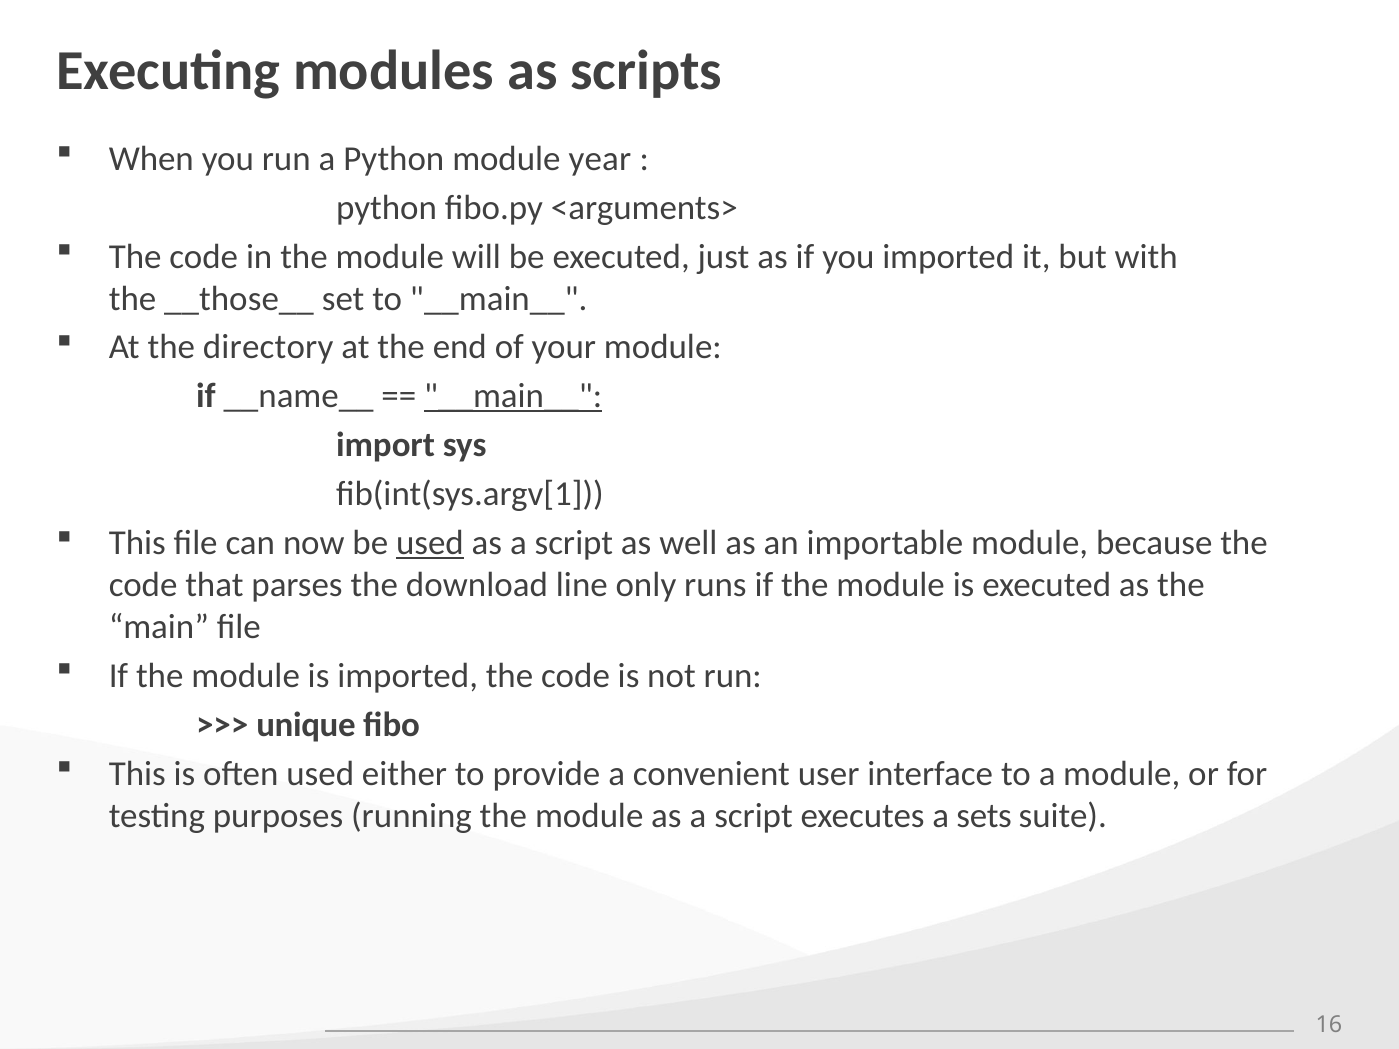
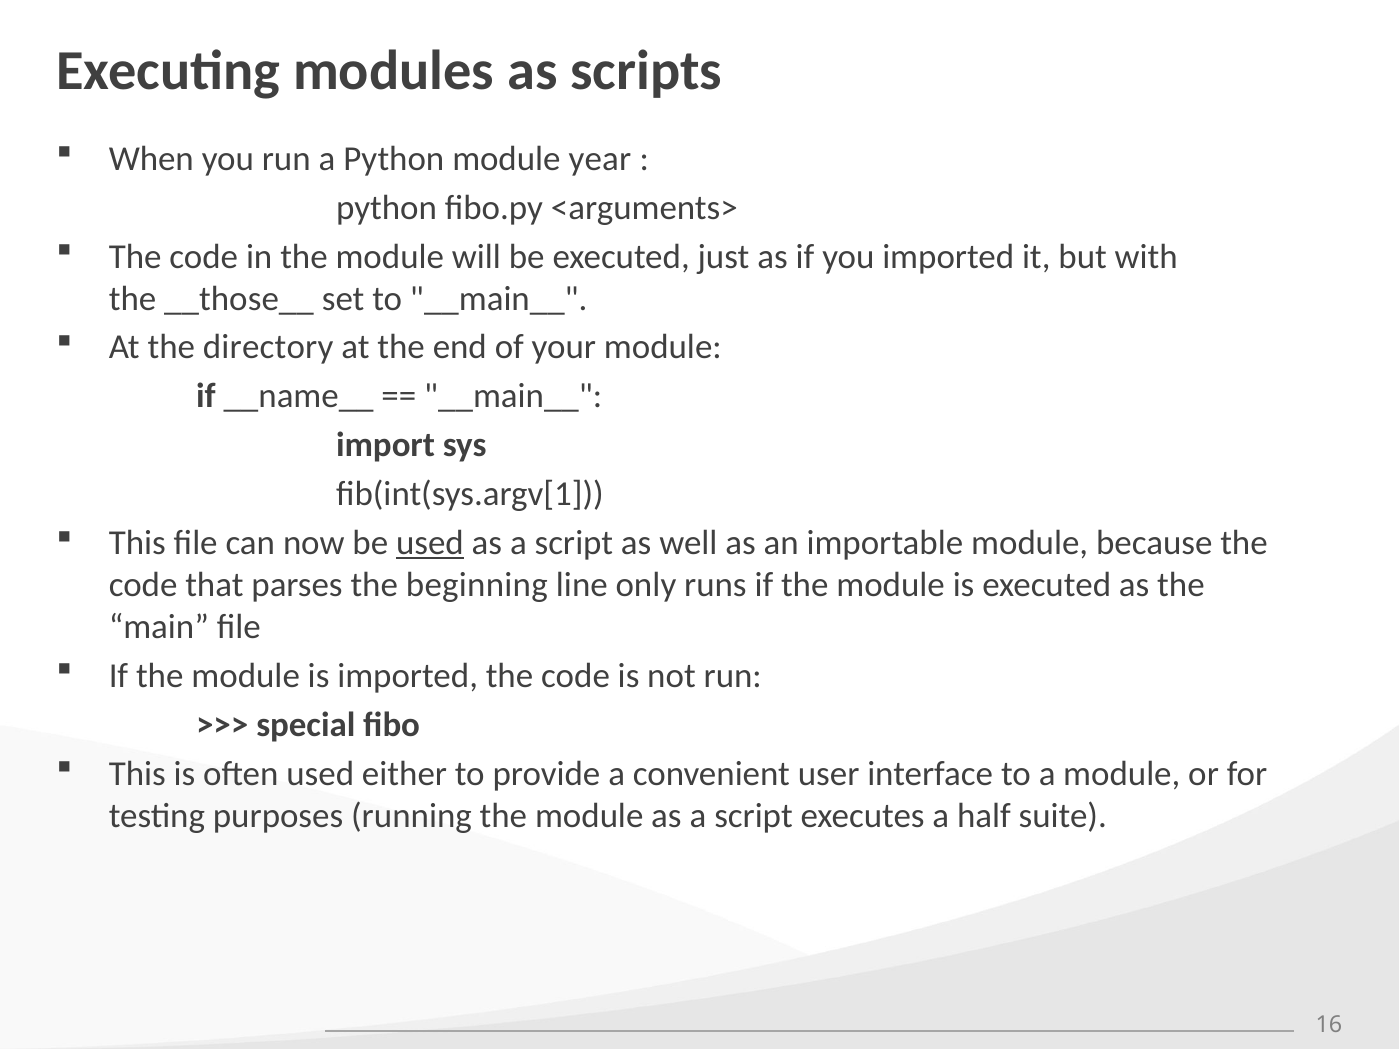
__main__ underline: present -> none (513, 396)
download: download -> beginning (477, 585)
unique: unique -> special (306, 725)
sets: sets -> half (984, 816)
